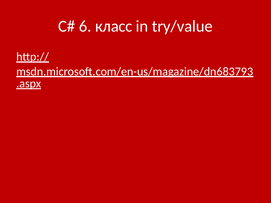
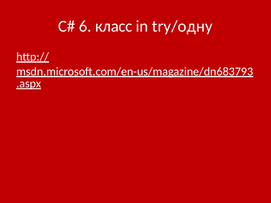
try/value: try/value -> try/одну (182, 26)
